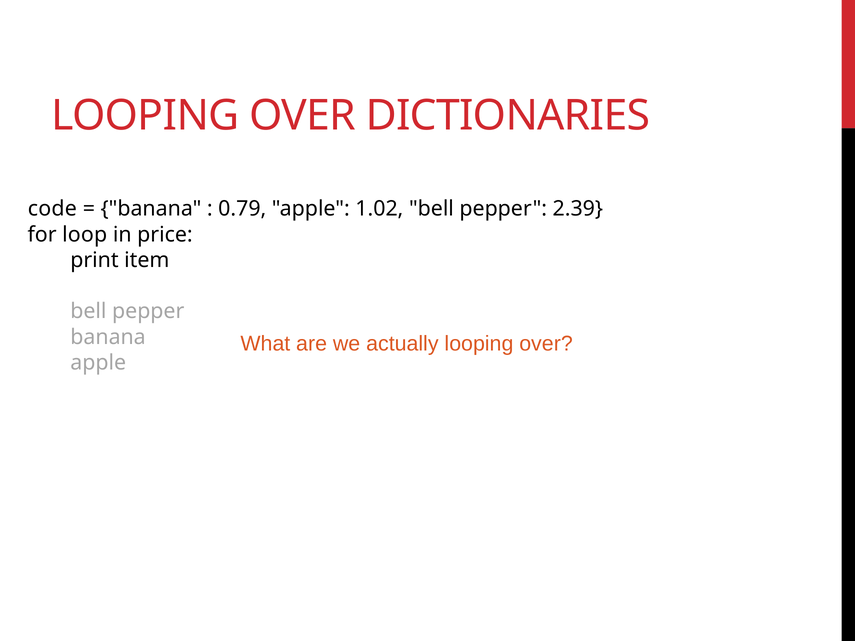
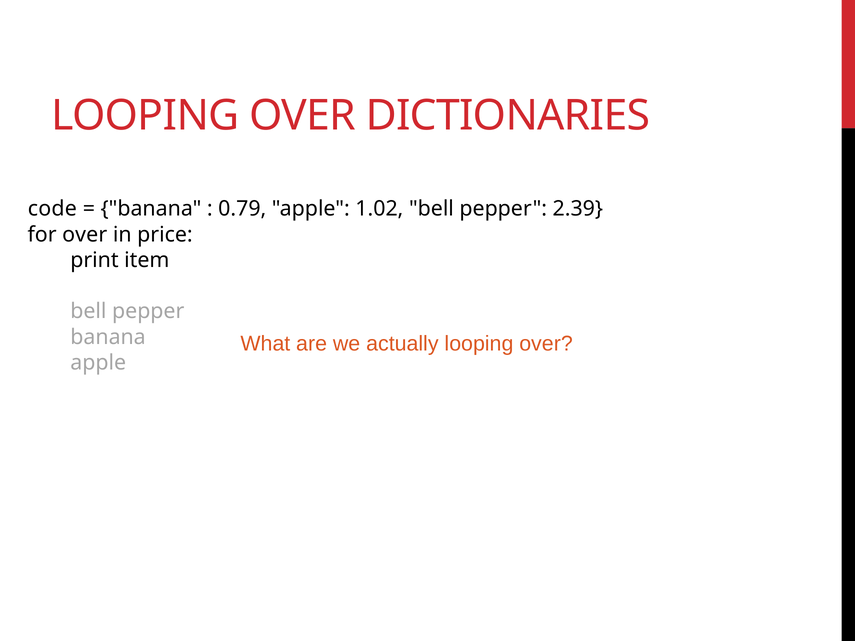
for loop: loop -> over (85, 235)
